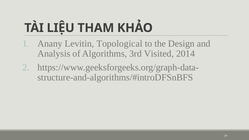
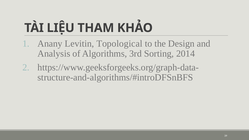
Visited: Visited -> Sorting (159, 54)
